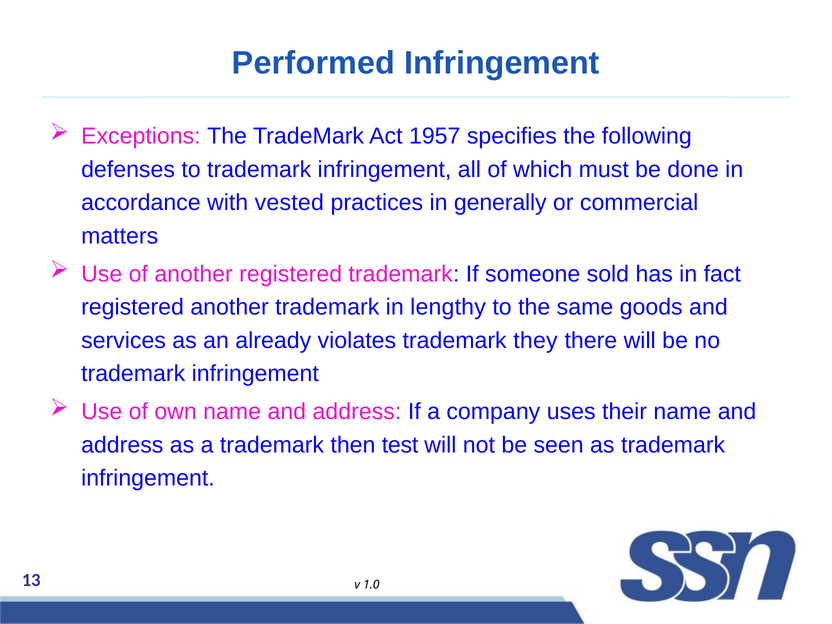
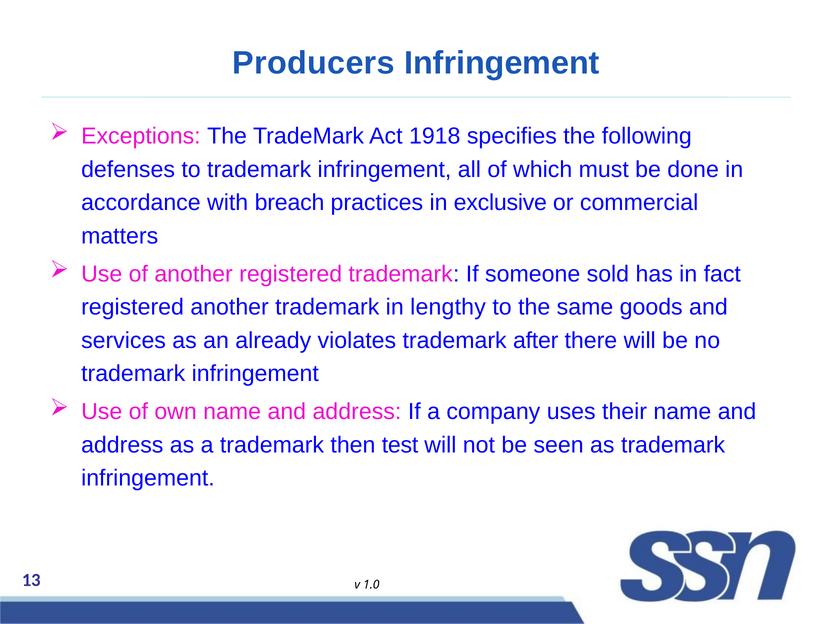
Performed: Performed -> Producers (314, 63)
1957: 1957 -> 1918 (435, 136)
vested: vested -> breach (290, 203)
generally: generally -> exclusive (500, 203)
they: they -> after (536, 340)
